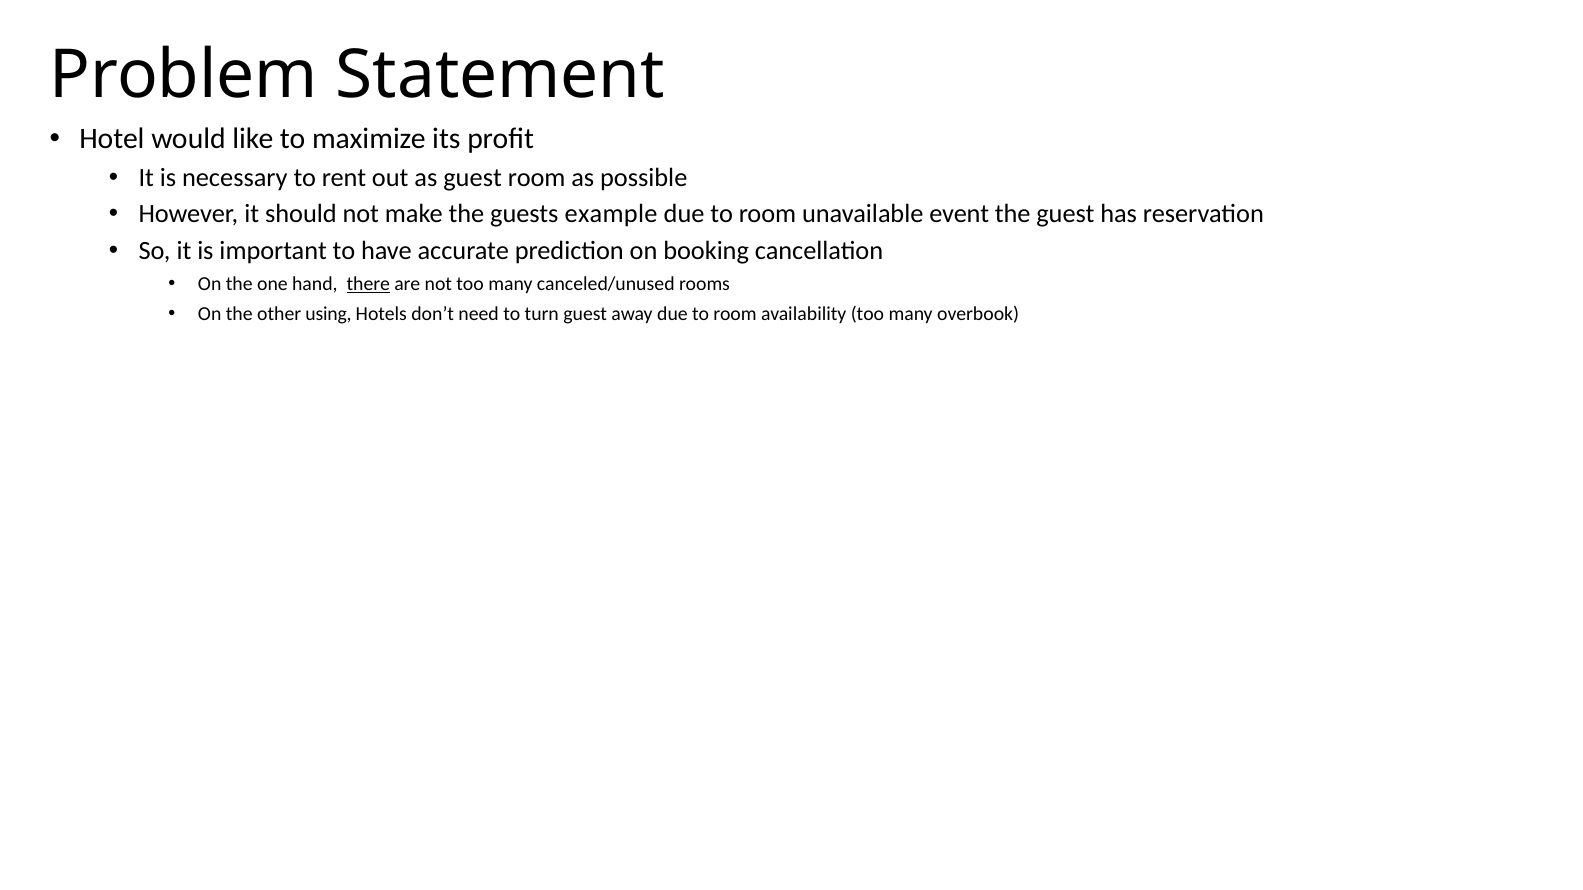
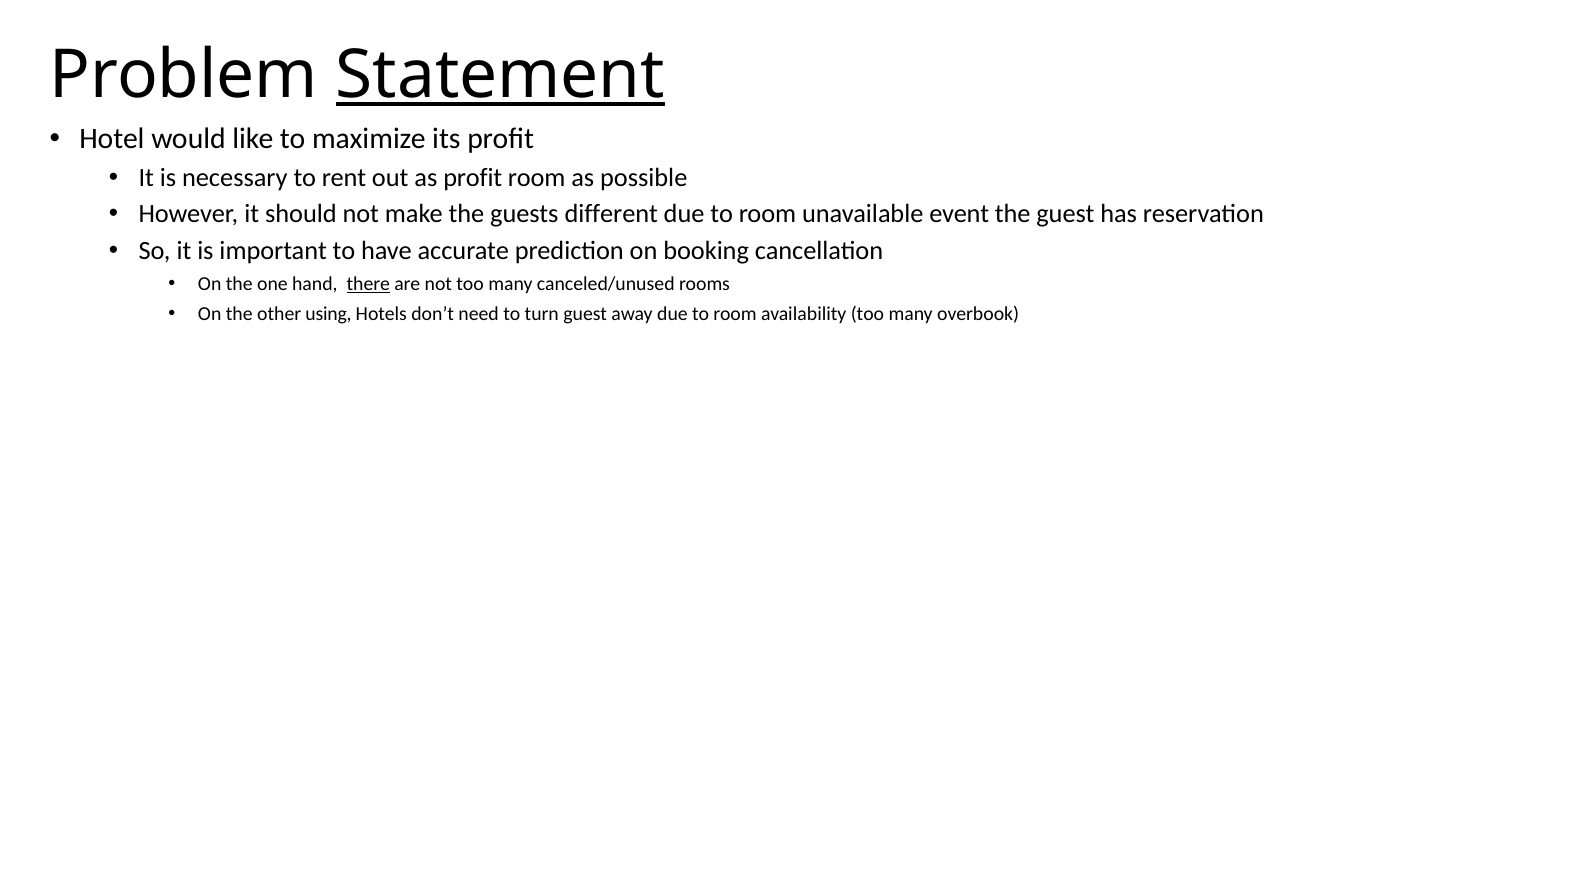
Statement underline: none -> present (500, 75)
as guest: guest -> profit (473, 178)
example: example -> different (611, 214)
